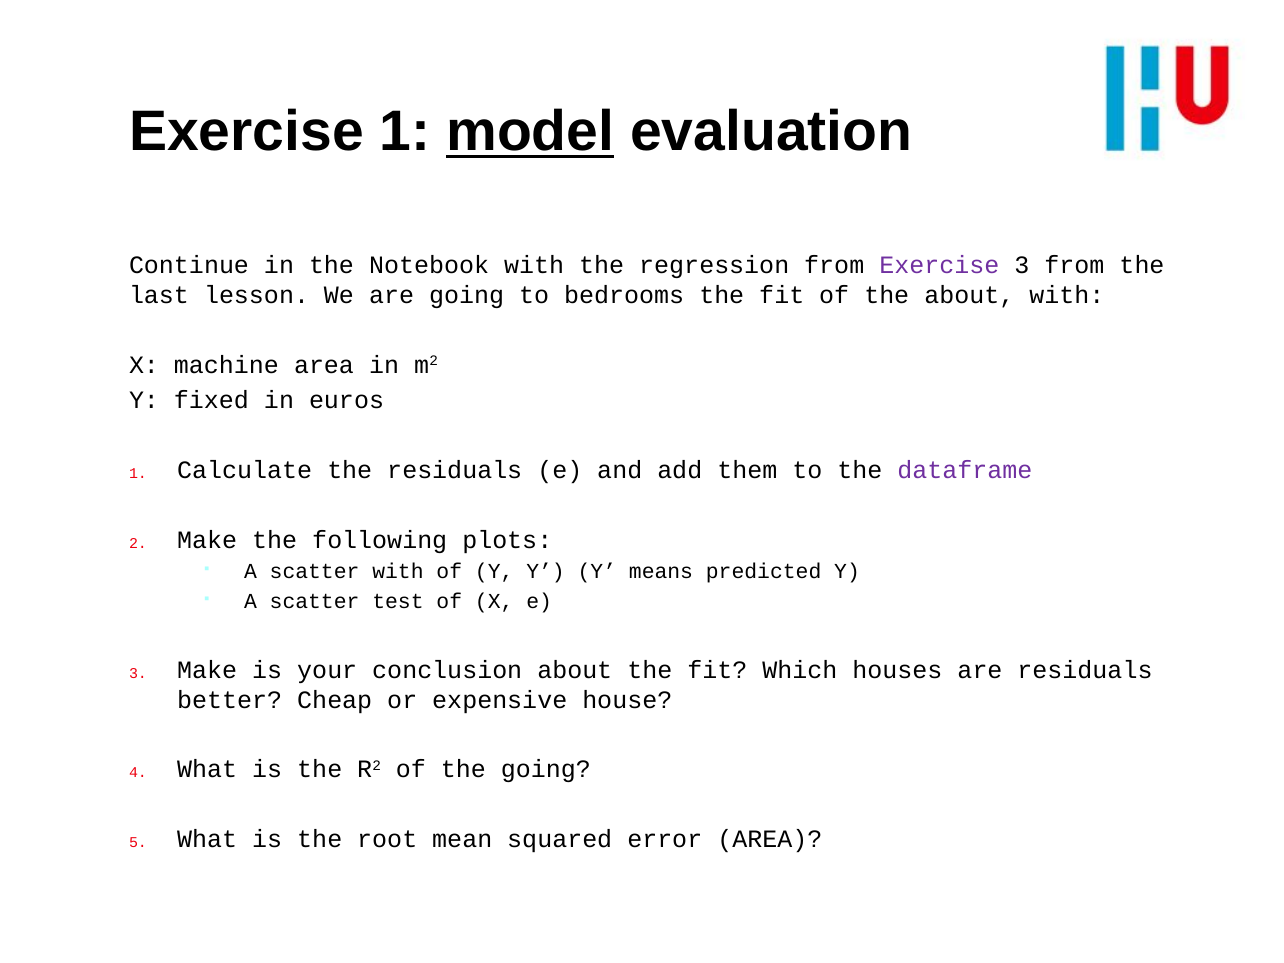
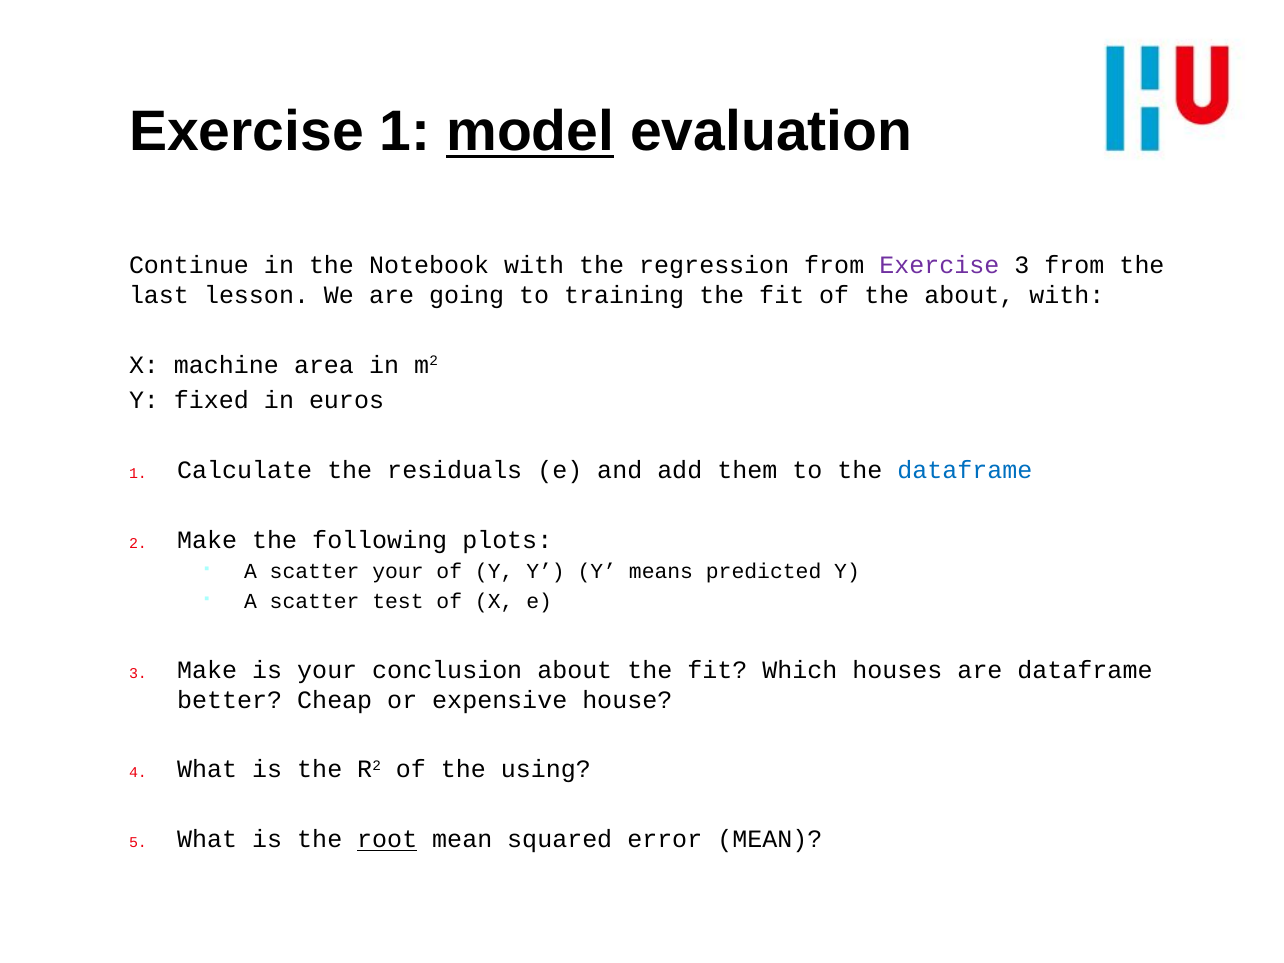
bedrooms: bedrooms -> training (624, 295)
dataframe colour: purple -> blue (965, 470)
scatter with: with -> your (398, 572)
are residuals: residuals -> dataframe (1085, 670)
the going: going -> using (546, 770)
root underline: none -> present (387, 840)
error AREA: AREA -> MEAN (770, 840)
